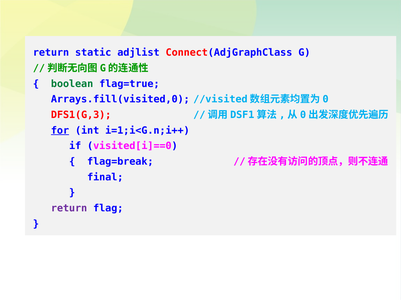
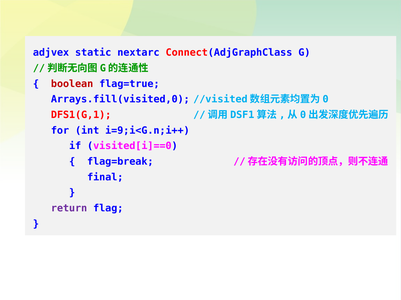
return: return -> adjvex (51, 53)
adjlist: adjlist -> nextarc (138, 53)
boolean colour: green -> red (72, 84)
DFS1(G,3: DFS1(G,3 -> DFS1(G,1 (81, 115)
for underline: present -> none (60, 131)
i=1;i<G.n;i++: i=1;i<G.n;i++ -> i=9;i<G.n;i++ (147, 131)
